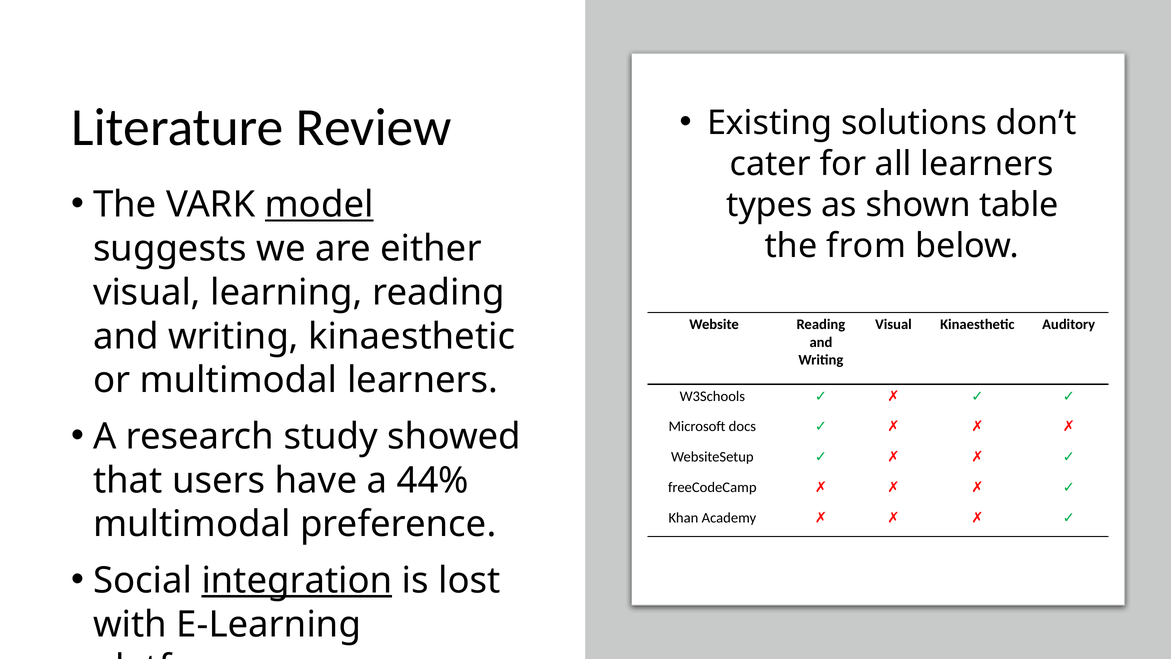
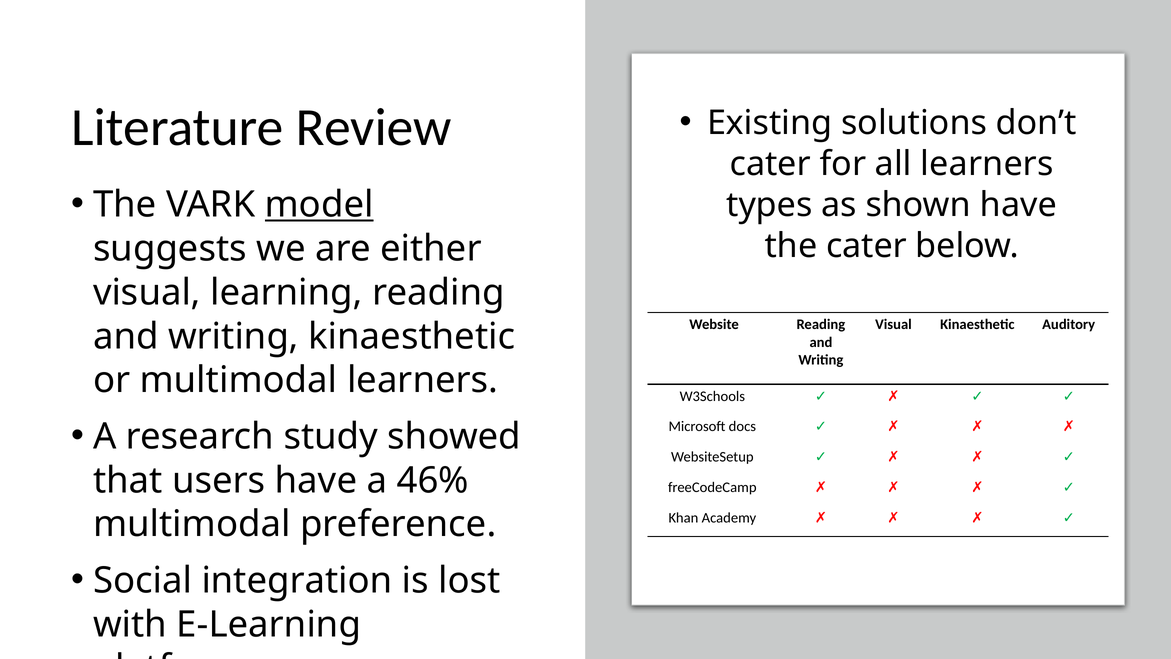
shown table: table -> have (1018, 205)
the from: from -> cater (866, 246)
44%: 44% -> 46% (433, 480)
integration underline: present -> none (297, 580)
